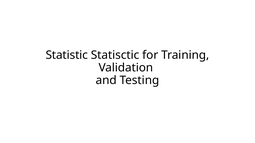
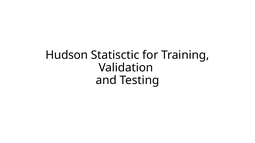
Statistic: Statistic -> Hudson (67, 55)
